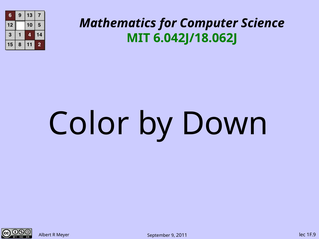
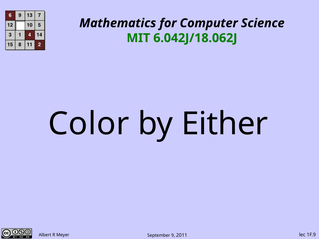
Down: Down -> Either (225, 124)
